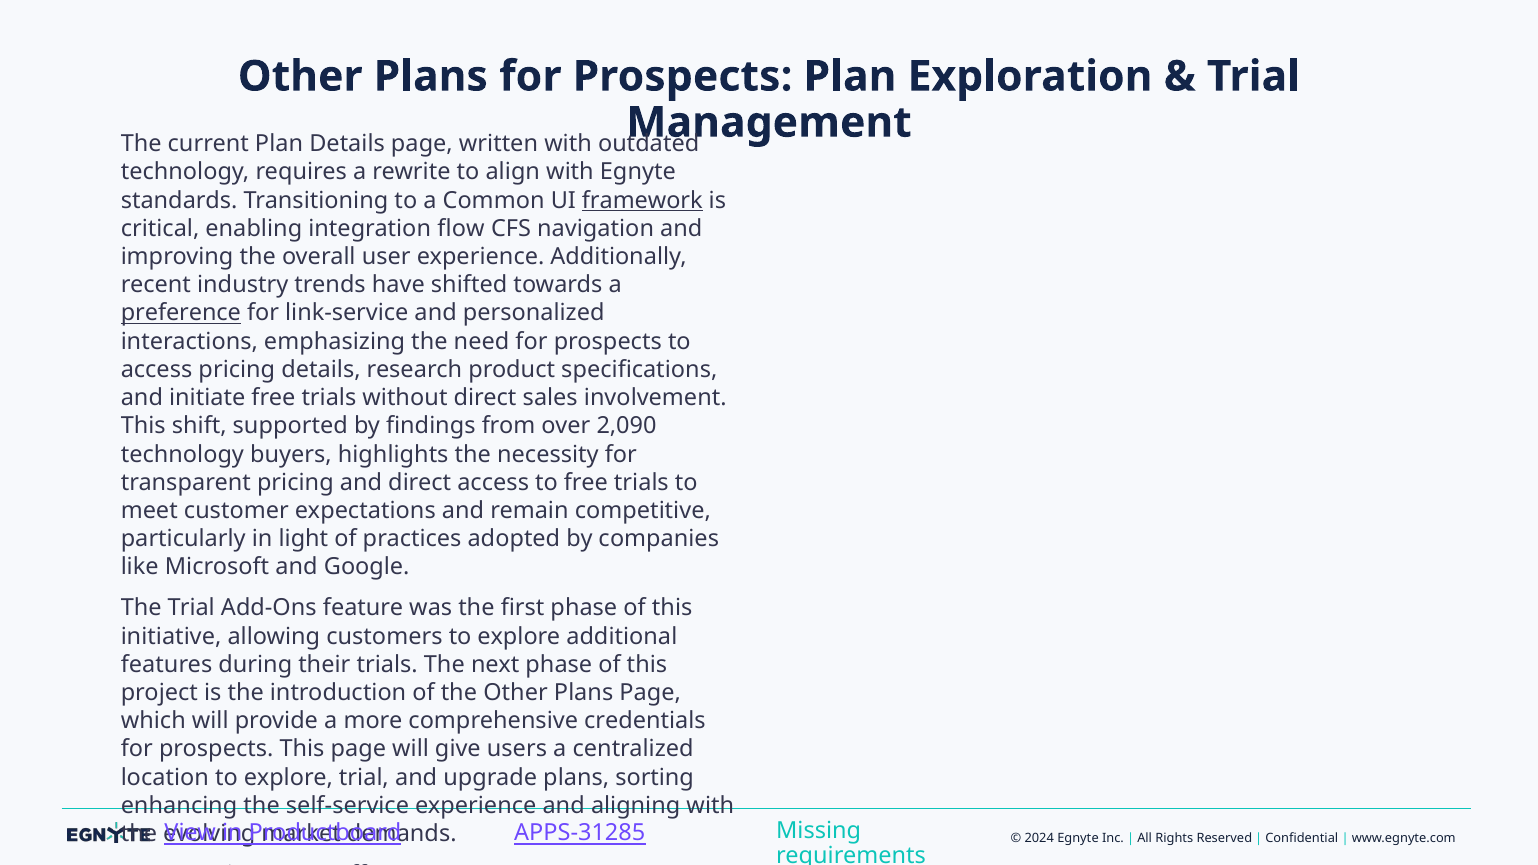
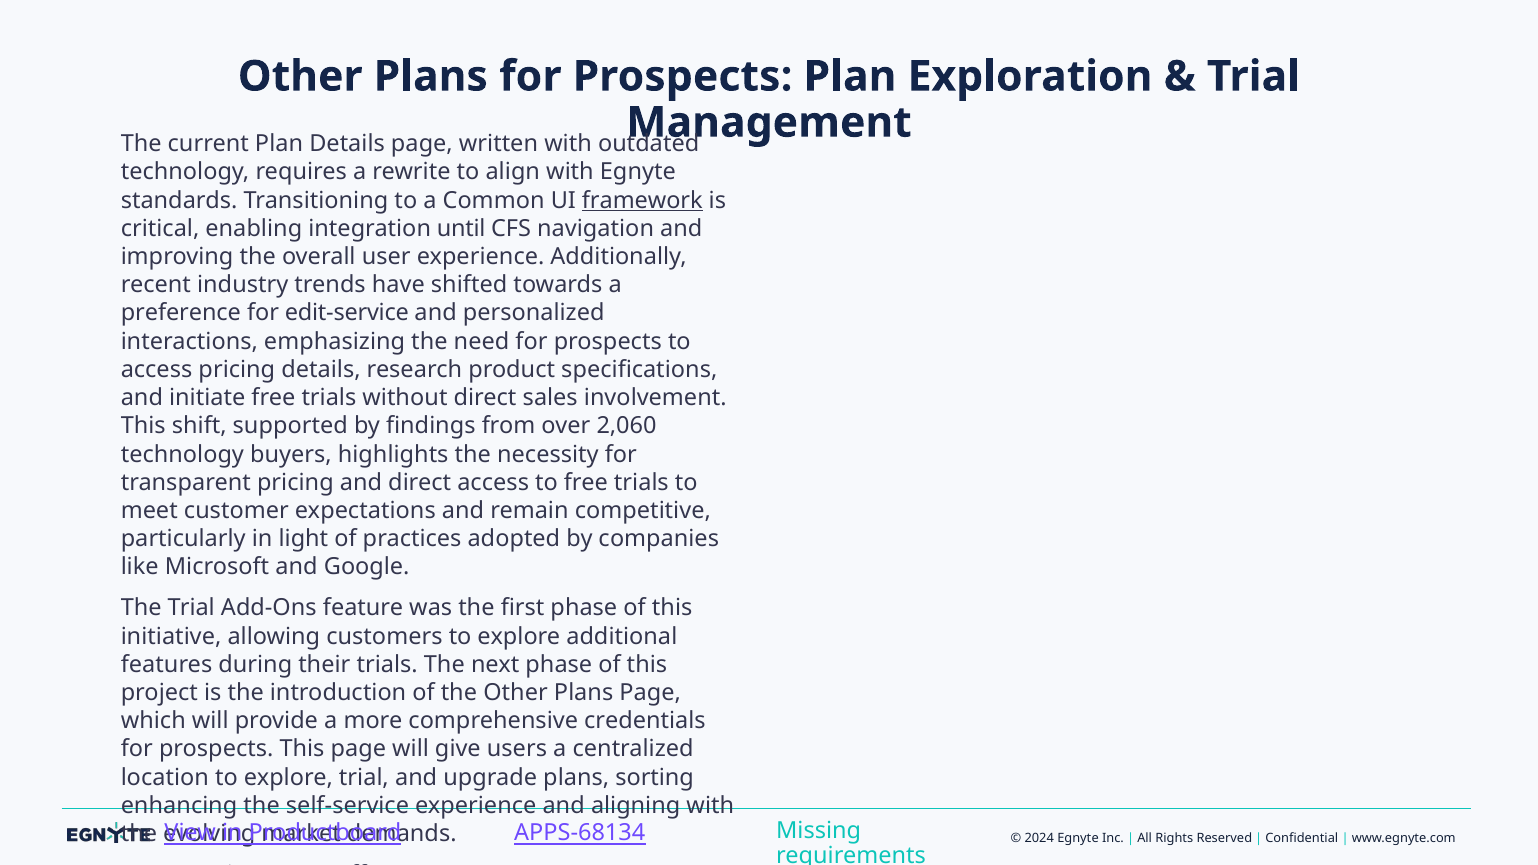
flow: flow -> until (461, 229)
preference underline: present -> none (181, 313)
link-service: link-service -> edit-service (347, 313)
2,090: 2,090 -> 2,060 (627, 426)
APPS-31285: APPS-31285 -> APPS-68134 (580, 833)
